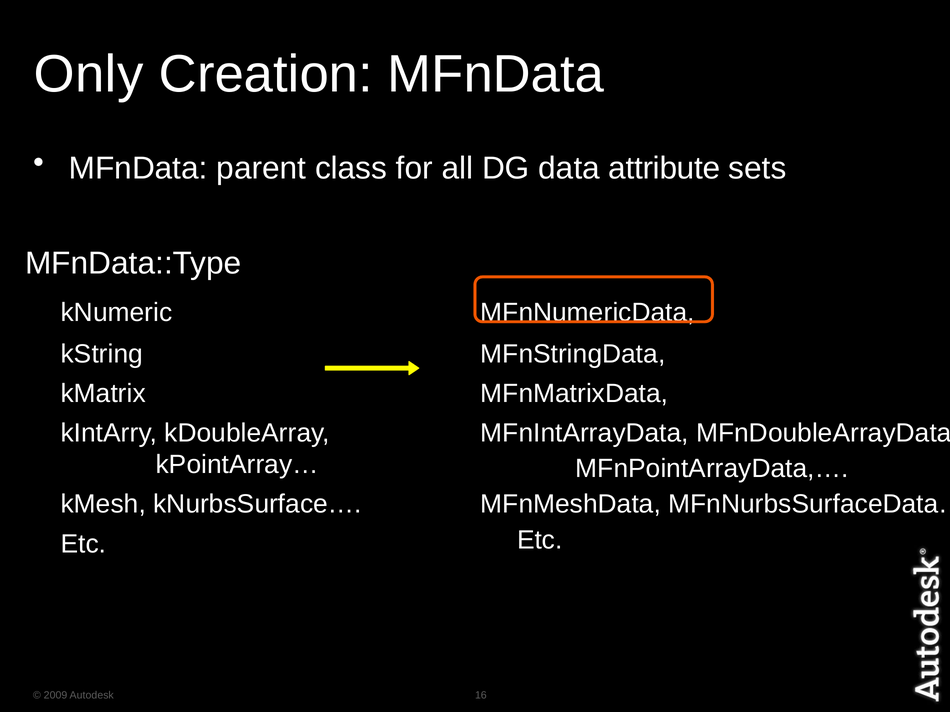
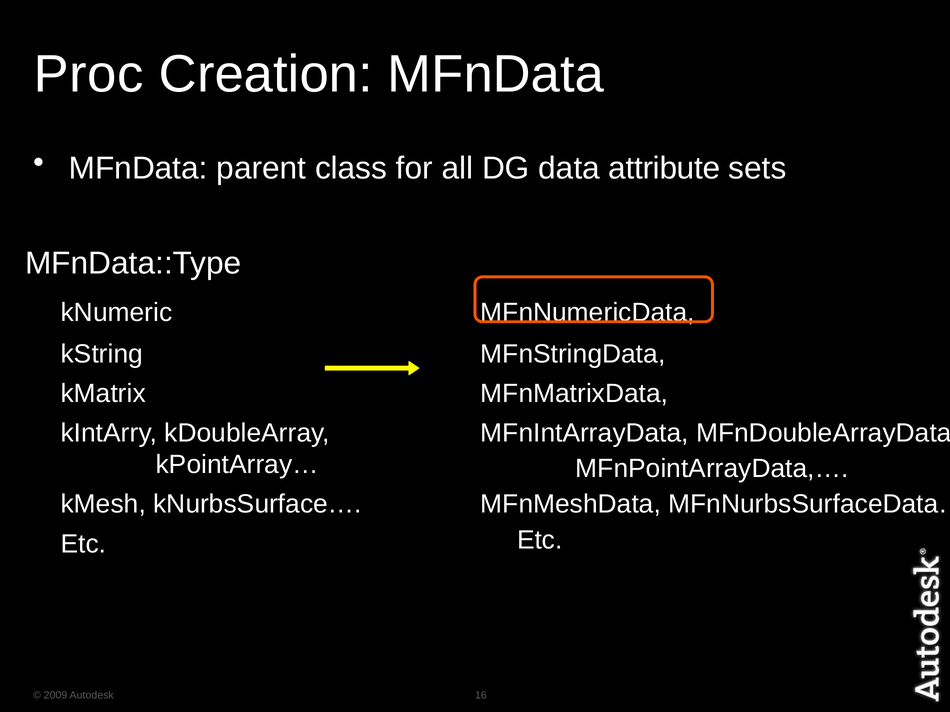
Only: Only -> Proc (89, 74)
